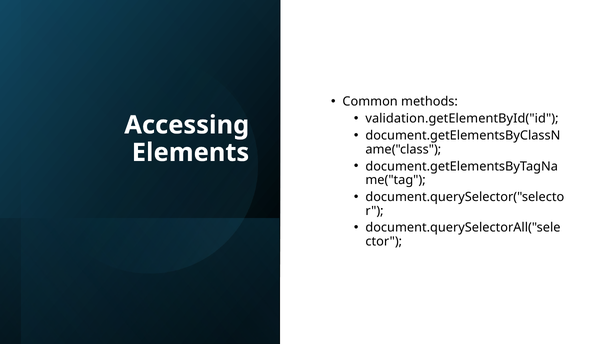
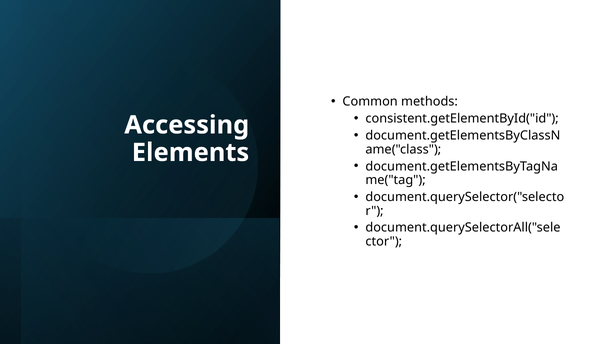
validation.getElementById("id: validation.getElementById("id -> consistent.getElementById("id (462, 119)
